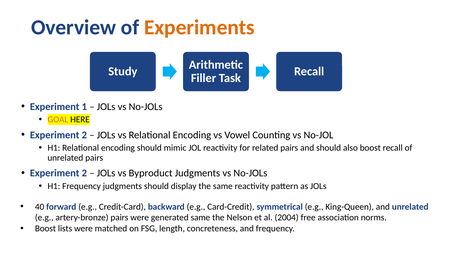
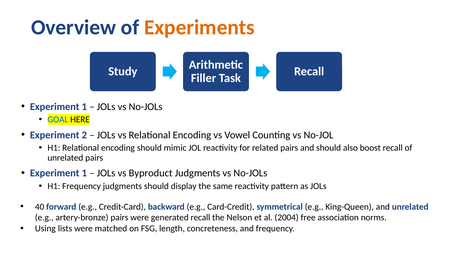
GOAL colour: orange -> blue (58, 119)
2: 2 -> 1 (84, 173)
generated same: same -> recall (200, 217)
Boost: Boost -> Using (45, 228)
